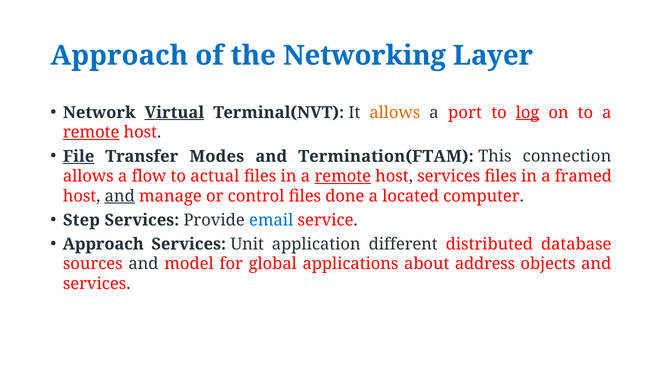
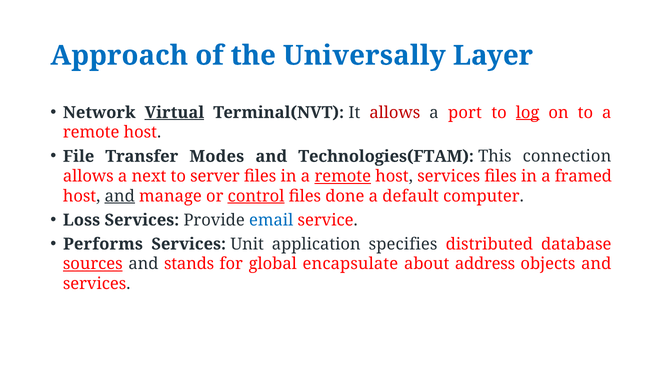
Networking: Networking -> Universally (364, 56)
allows colour: orange -> red (395, 113)
remote underline: present -> none (91, 133)
File underline: present -> none (79, 157)
Termination(FTAM: Termination(FTAM -> Technologies(FTAM (386, 157)
flow: flow -> next (149, 176)
actual: actual -> server (215, 176)
control underline: none -> present (256, 196)
located: located -> default (411, 196)
Step: Step -> Loss (81, 220)
Approach: Approach -> Performs (103, 244)
different: different -> specifies (403, 244)
sources underline: none -> present (93, 264)
model: model -> stands (189, 264)
applications: applications -> encapsulate (350, 264)
